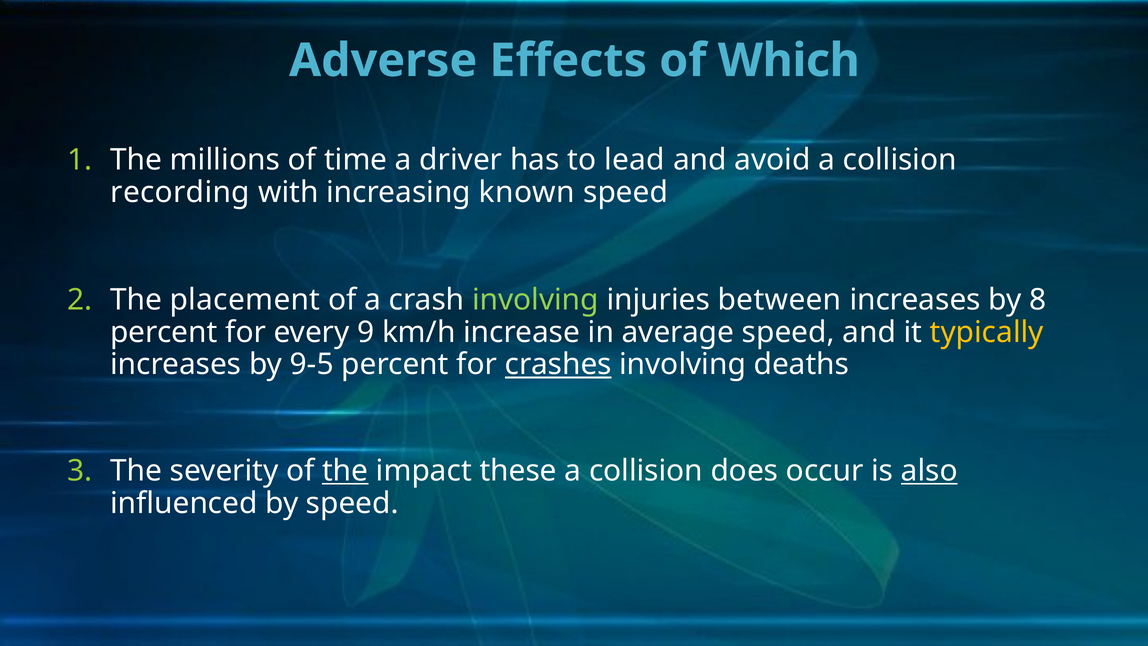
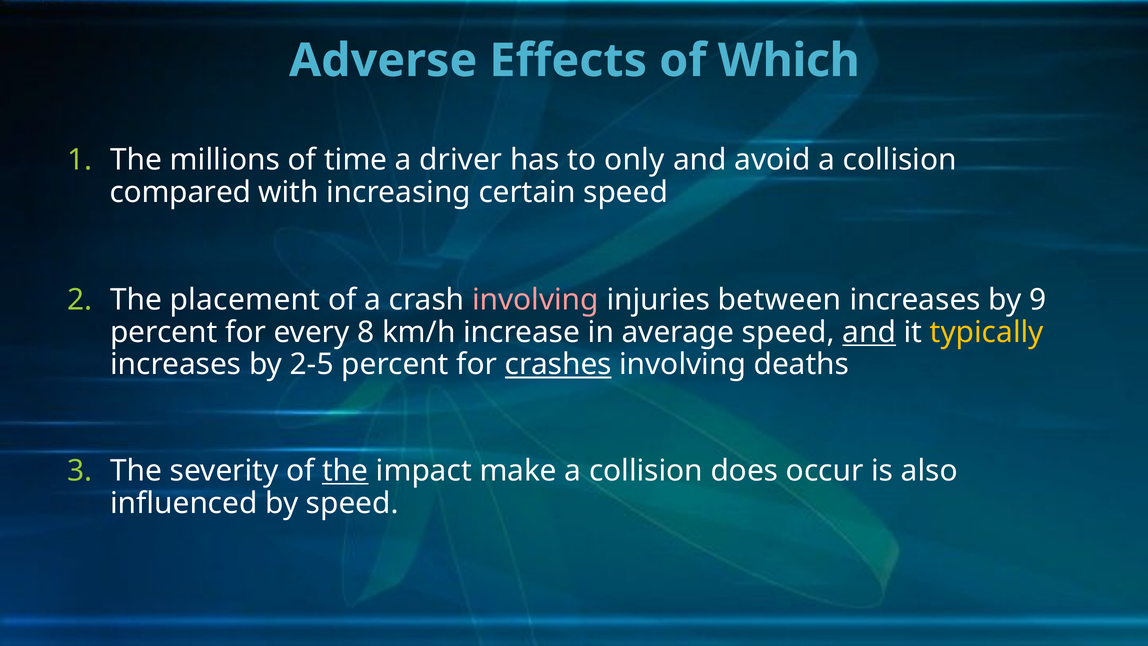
lead: lead -> only (635, 160)
recording: recording -> compared (180, 192)
known: known -> certain (527, 192)
involving colour: light green -> pink (535, 300)
8: 8 -> 9 (1038, 300)
9: 9 -> 8 (366, 332)
and underline: none -> present (869, 332)
9-5: 9-5 -> 2-5 (312, 365)
these: these -> make (518, 471)
also underline: present -> none (929, 471)
